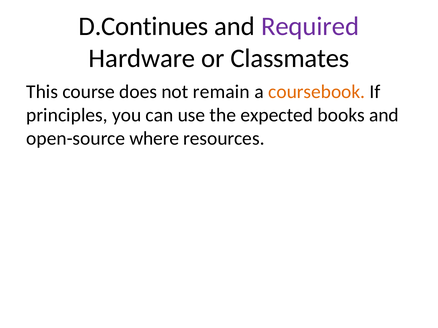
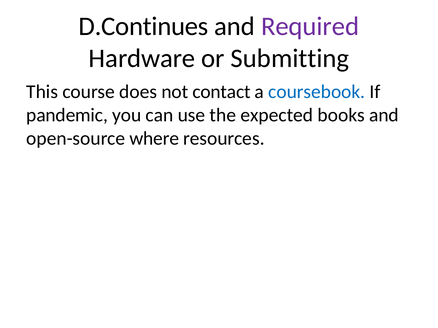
Classmates: Classmates -> Submitting (290, 58)
remain: remain -> contact (222, 92)
coursebook colour: orange -> blue (317, 92)
principles: principles -> pandemic (67, 115)
